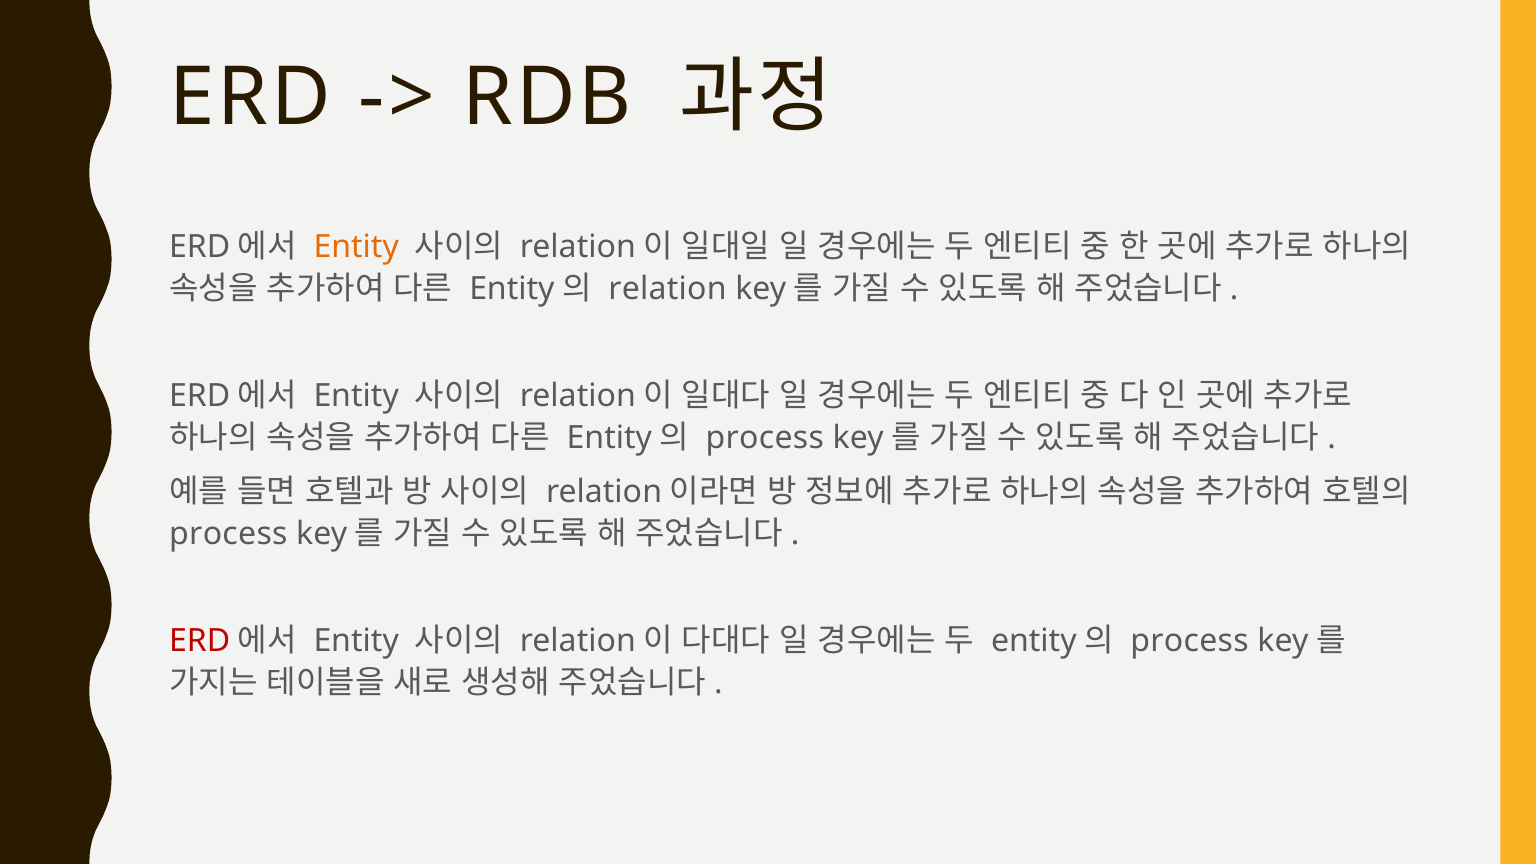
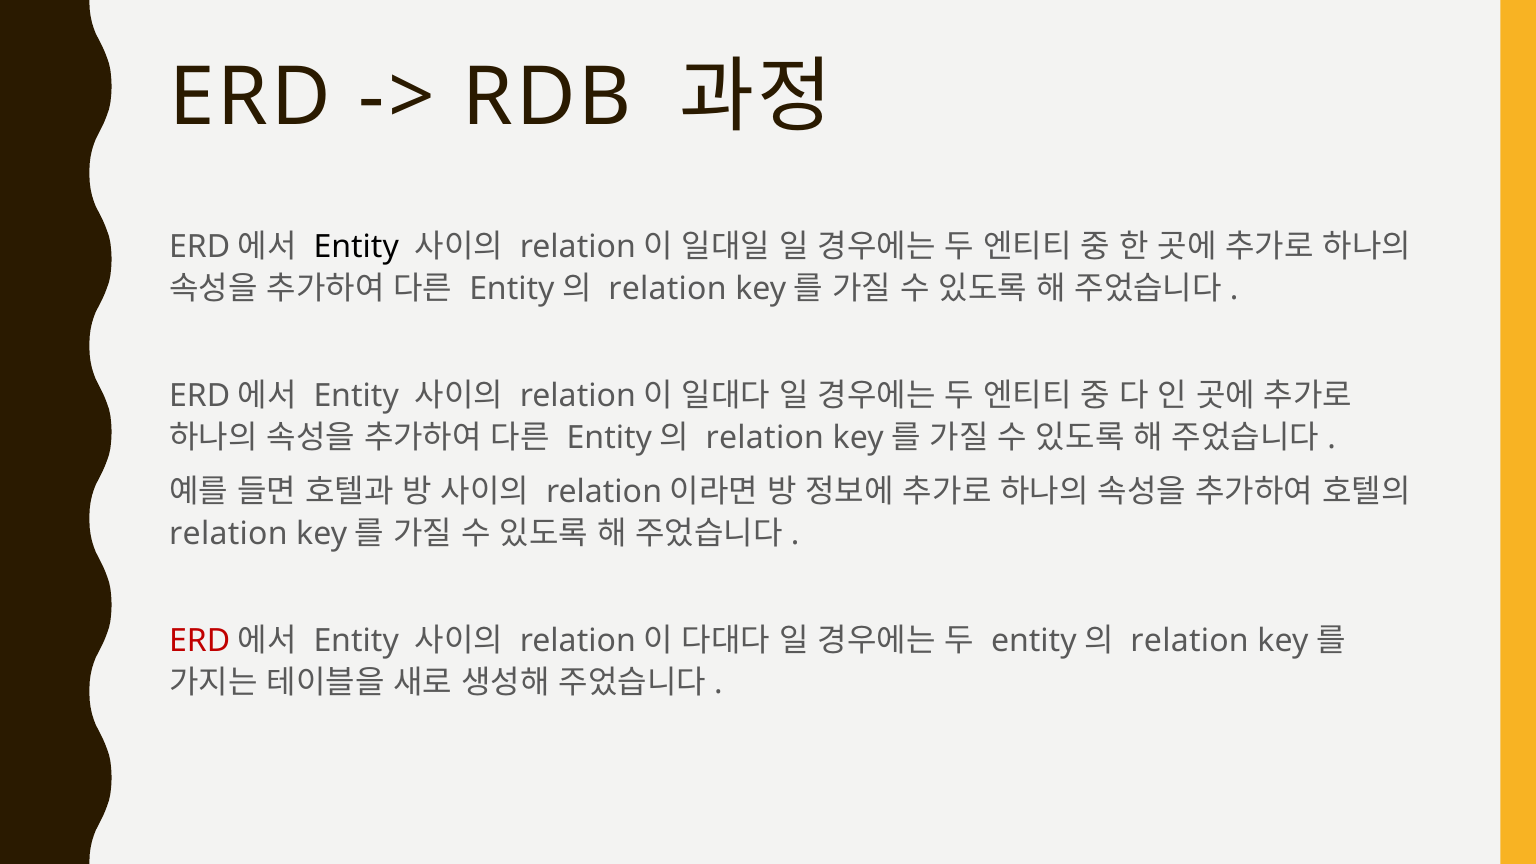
Entity colour: orange -> black (356, 247)
process: process -> relation (765, 438)
process: process -> relation (228, 534)
process: process -> relation (1190, 641)
